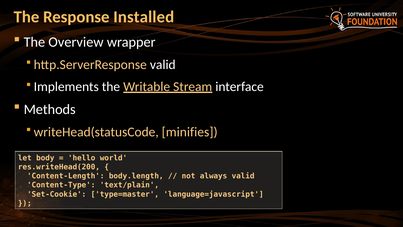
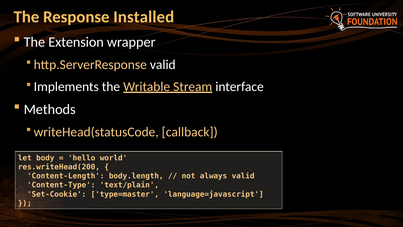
Overview: Overview -> Extension (76, 42)
minifies: minifies -> callback (190, 132)
